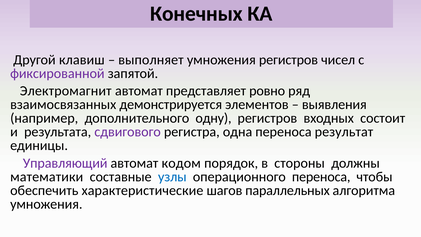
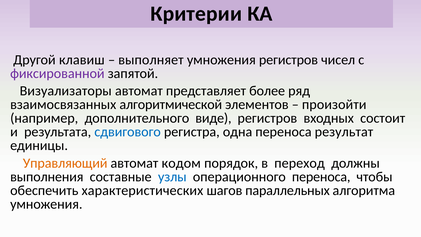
Конечных: Конечных -> Критерии (196, 14)
Электромагнит: Электромагнит -> Визуализаторы (66, 91)
ровно: ровно -> более (267, 91)
демонстрируется: демонстрируется -> алгоритмической (171, 105)
выявления: выявления -> произойти (334, 105)
одну: одну -> виде (213, 118)
сдвигового colour: purple -> blue (128, 132)
Управляющий colour: purple -> orange (65, 163)
стороны: стороны -> переход (300, 163)
математики: математики -> выполнения (47, 177)
характеристические: характеристические -> характеристических (142, 190)
